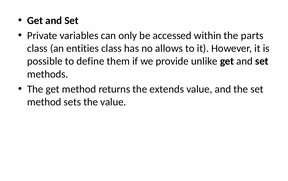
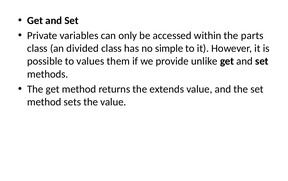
entities: entities -> divided (83, 48)
allows: allows -> simple (169, 48)
define: define -> values (90, 61)
